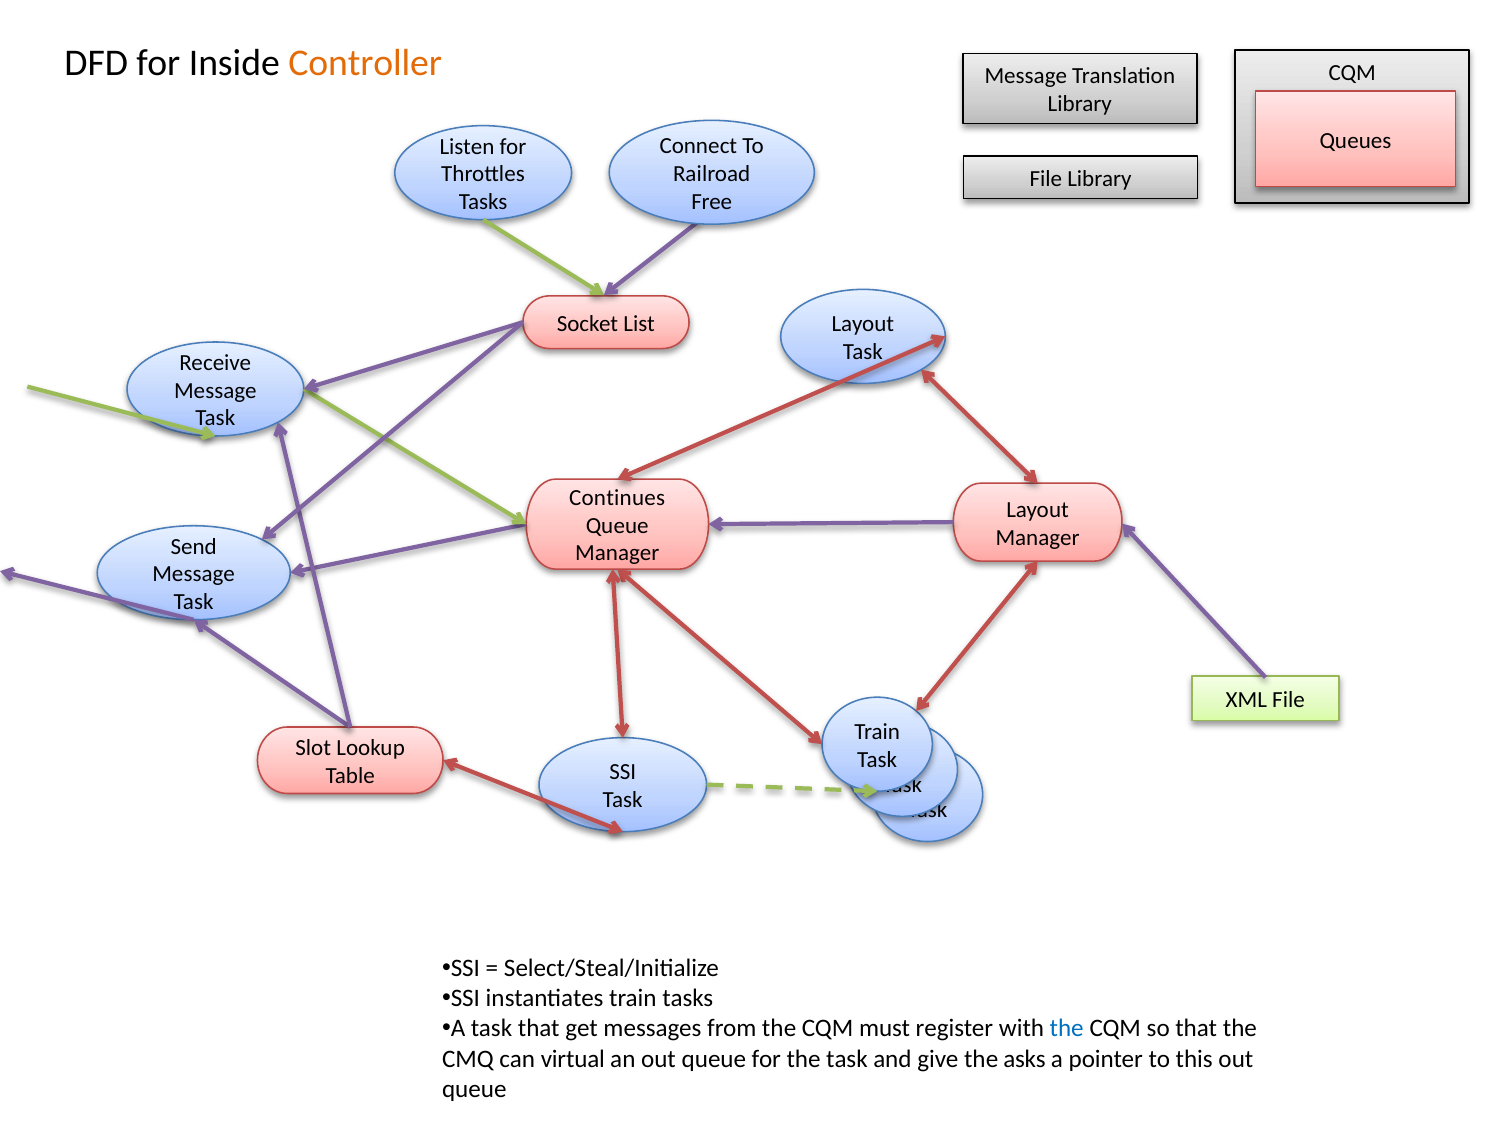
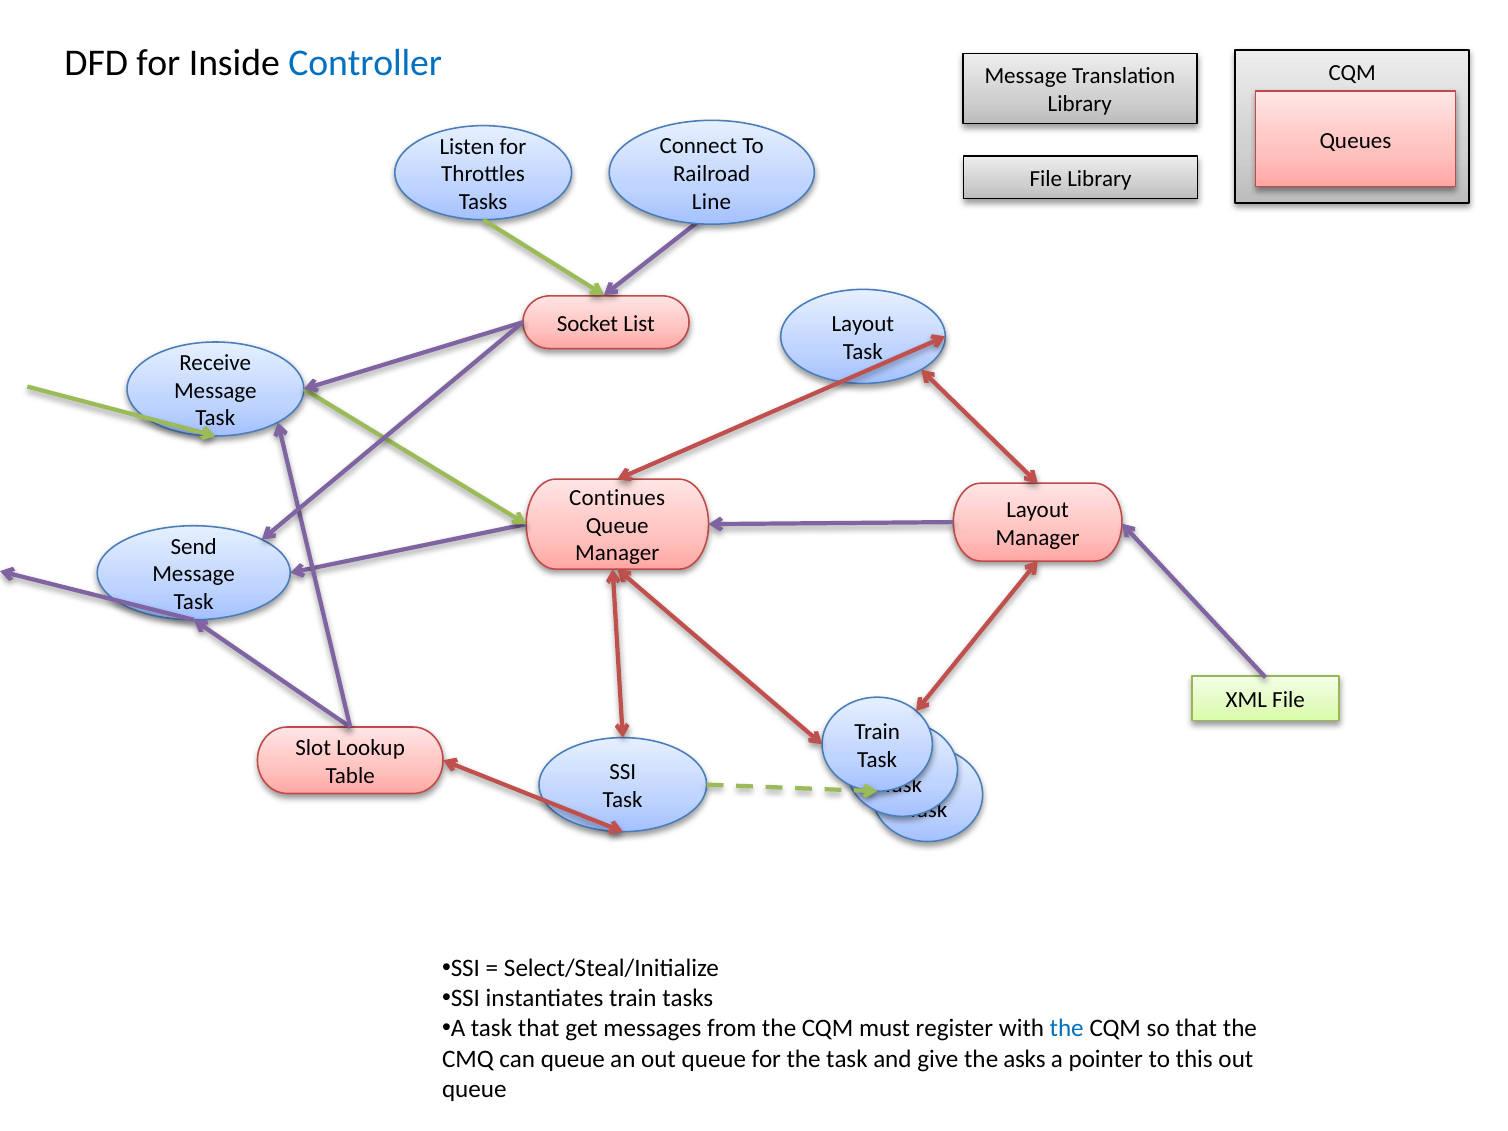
Controller colour: orange -> blue (365, 63)
Free: Free -> Line (712, 201)
can virtual: virtual -> queue (573, 1059)
